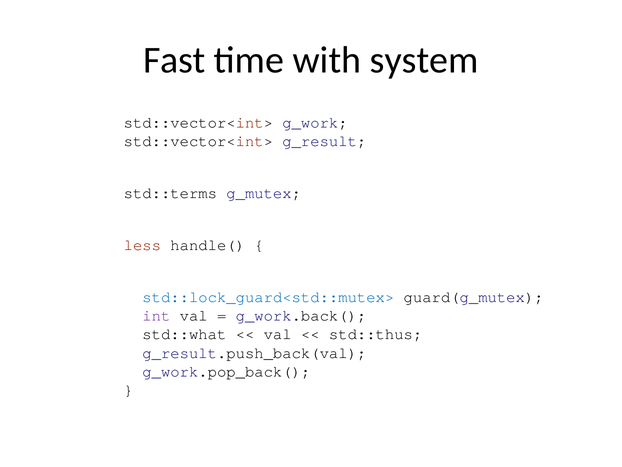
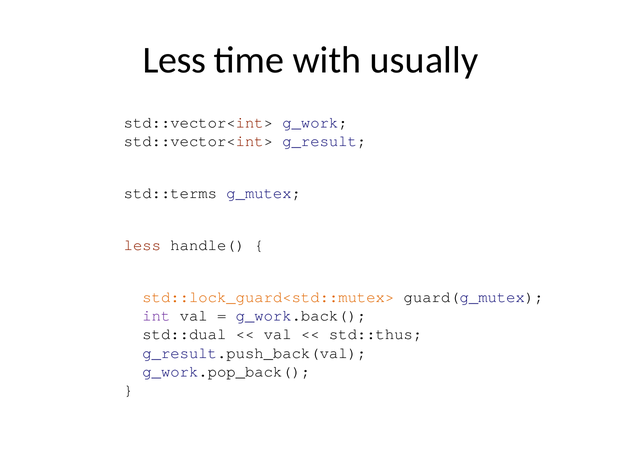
Fast: Fast -> Less (174, 60)
system: system -> usually (424, 60)
std::lock_guard<std::mutex> colour: blue -> orange (268, 297)
std::what: std::what -> std::dual (184, 334)
